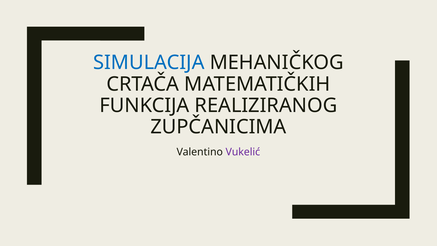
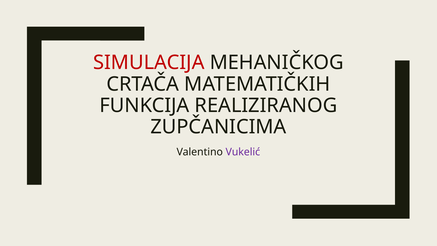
SIMULACIJA colour: blue -> red (149, 63)
